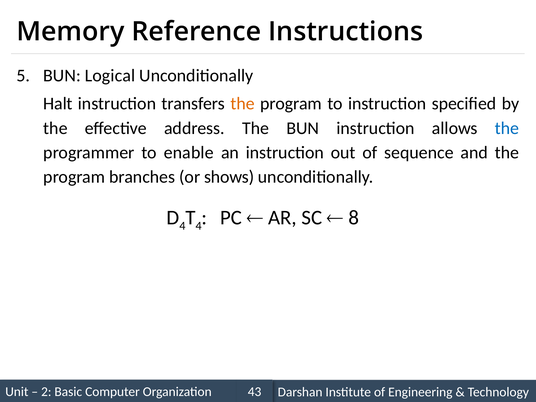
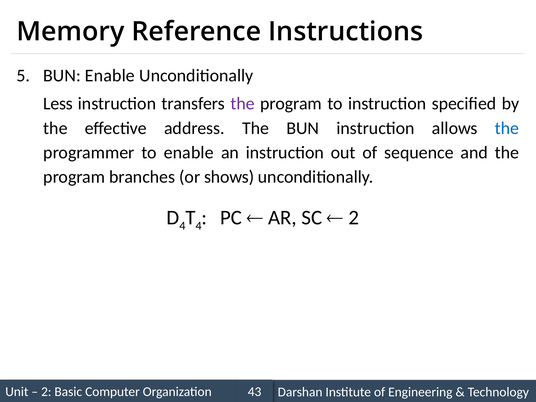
BUN Logical: Logical -> Enable (110, 76)
Halt: Halt -> Less (58, 104)
the colour: orange -> purple (243, 104)
8: 8 -> 2 (354, 218)
